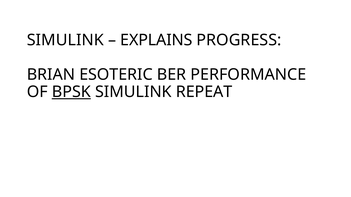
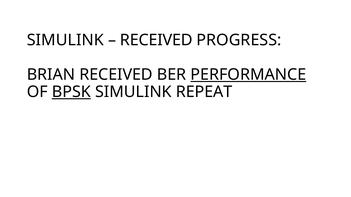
EXPLAINS: EXPLAINS -> RECEIVED (156, 40)
BRIAN ESOTERIC: ESOTERIC -> RECEIVED (116, 75)
PERFORMANCE underline: none -> present (248, 75)
